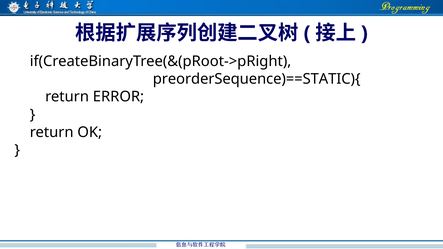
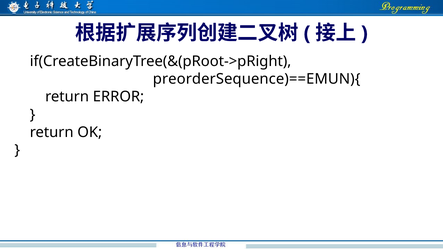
preorderSequence)==STATIC){: preorderSequence)==STATIC){ -> preorderSequence)==EMUN){ (257, 79)
